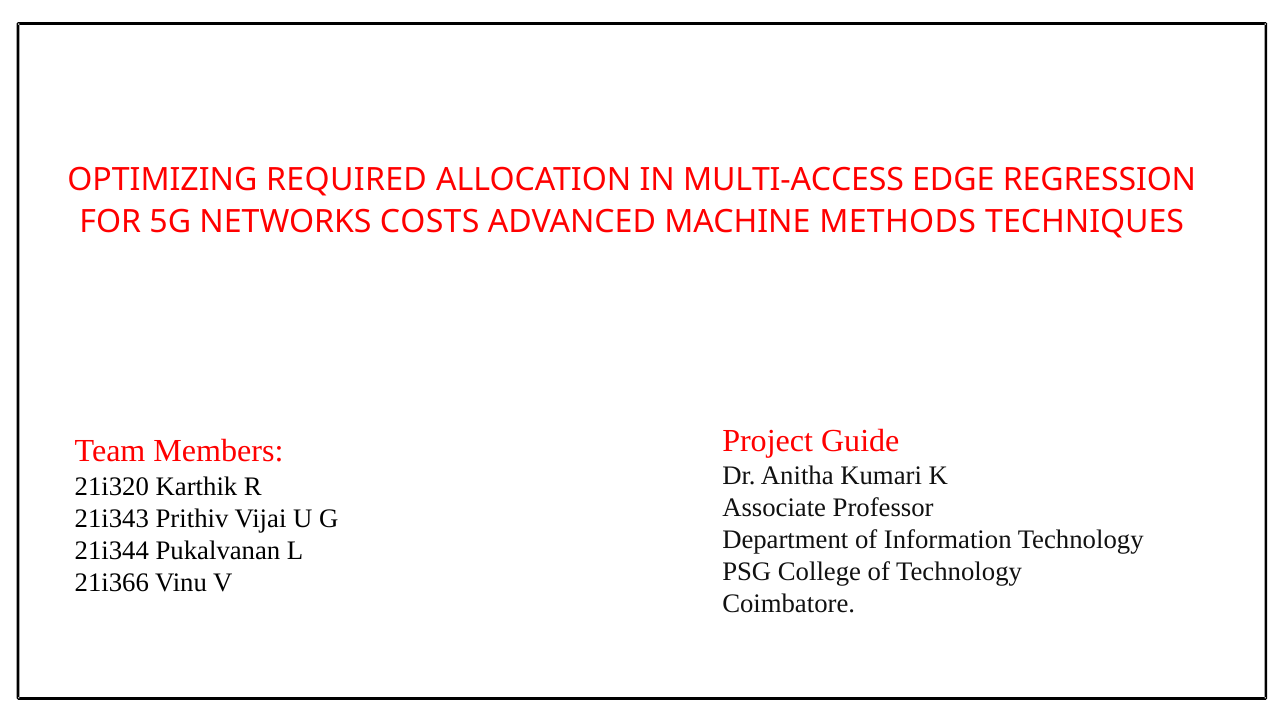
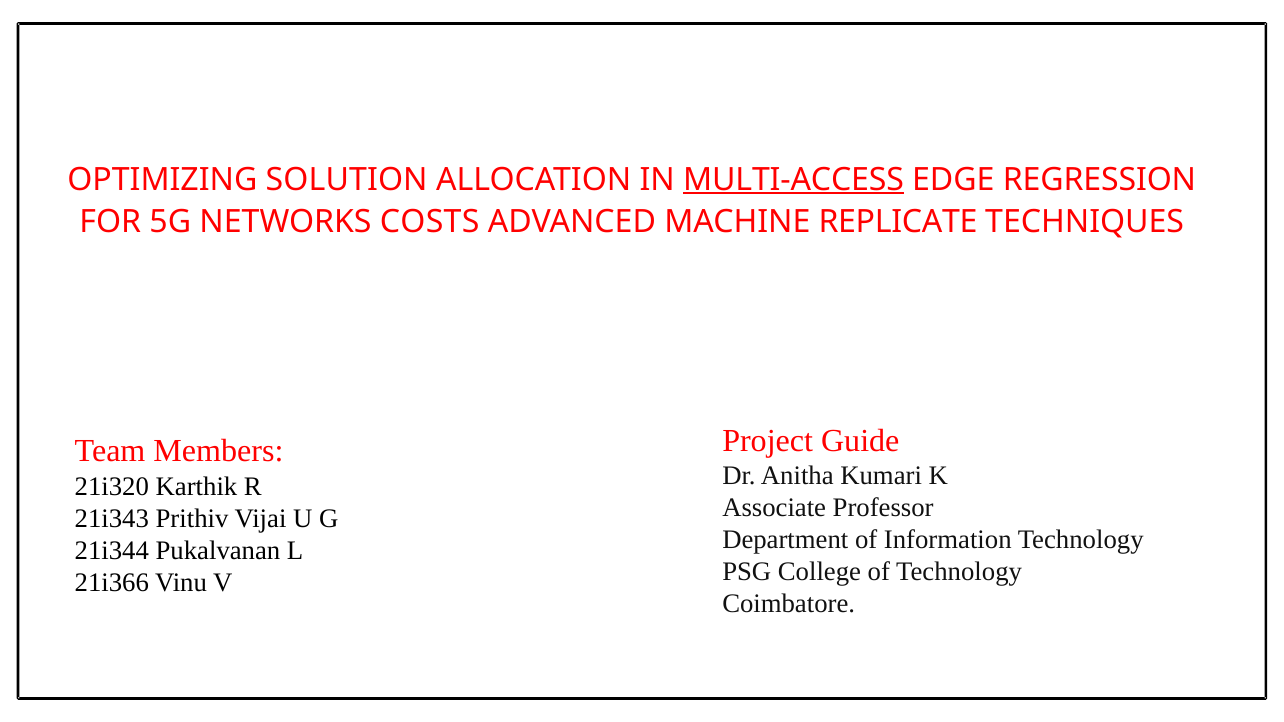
REQUIRED: REQUIRED -> SOLUTION (347, 180)
MULTI-ACCESS underline: none -> present (794, 180)
METHODS: METHODS -> REPLICATE (898, 222)
